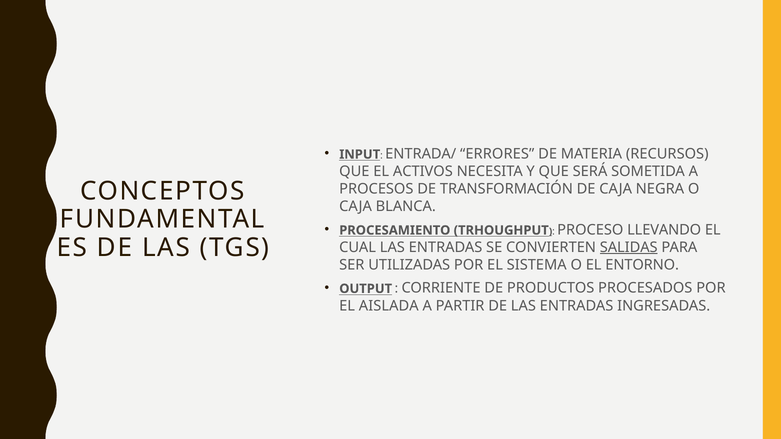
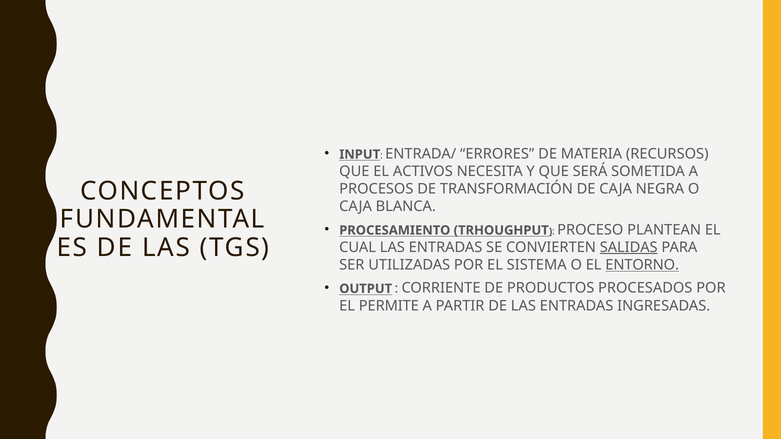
LLEVANDO: LLEVANDO -> PLANTEAN (664, 230)
ENTORNO underline: none -> present (642, 265)
AISLADA: AISLADA -> PERMITE (389, 306)
